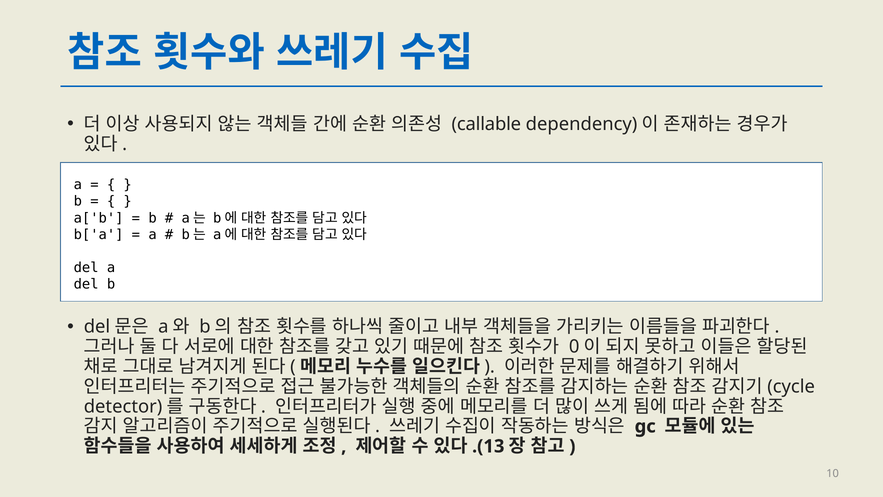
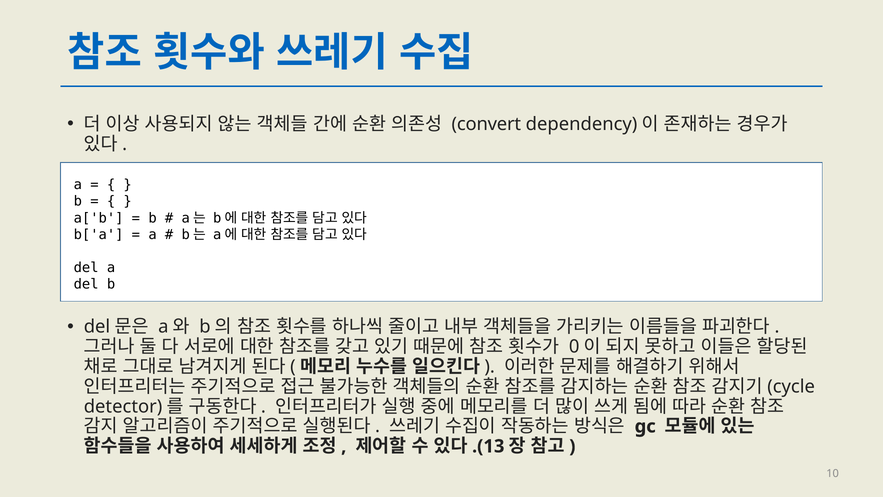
callable: callable -> convert (486, 124)
